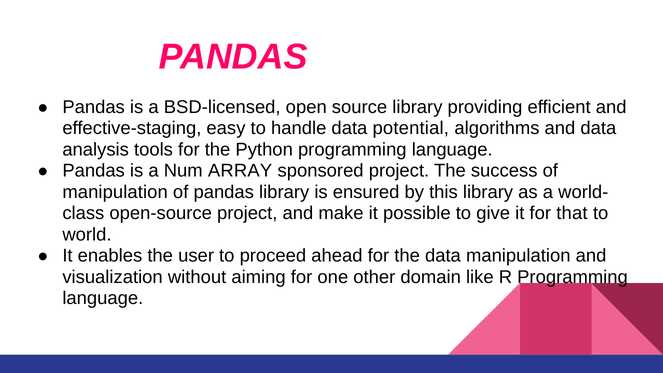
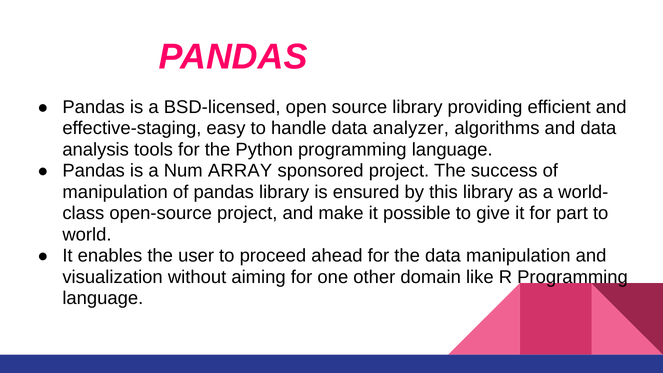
potential: potential -> analyzer (411, 128)
that: that -> part (572, 213)
